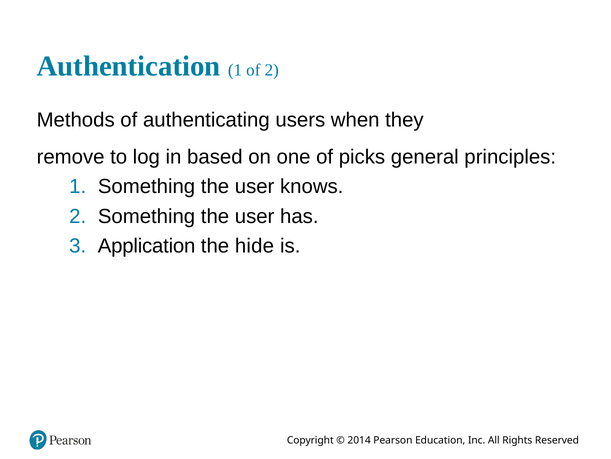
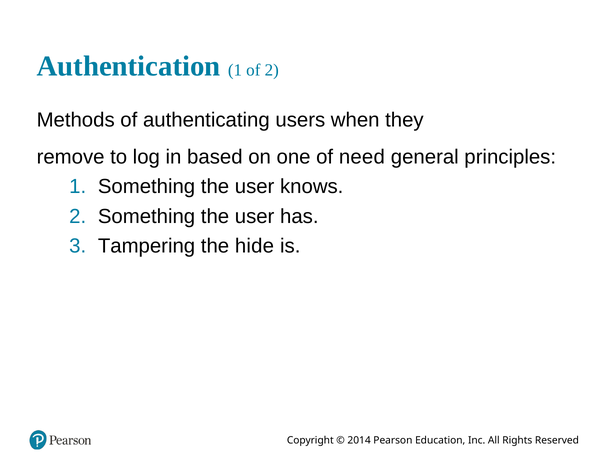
picks: picks -> need (362, 157)
Application: Application -> Tampering (147, 245)
